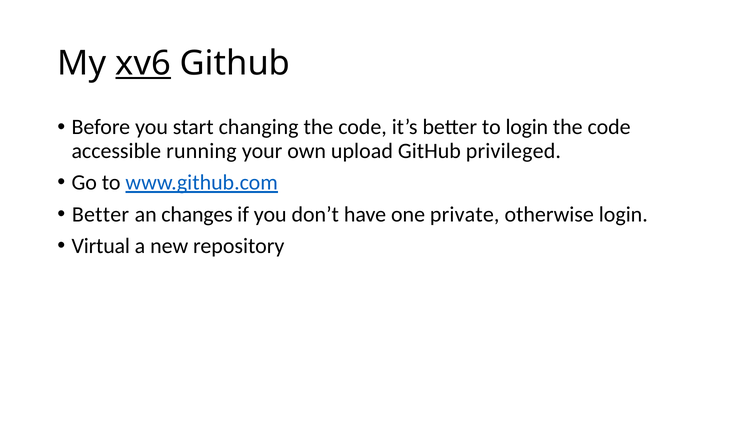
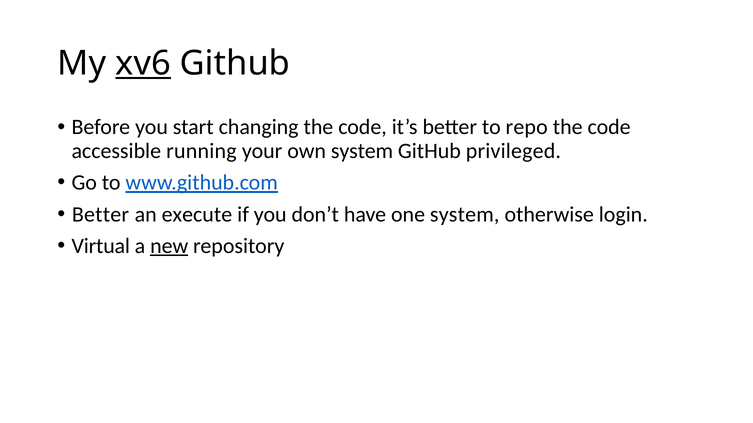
to login: login -> repo (527, 127)
own upload: upload -> system (362, 151)
changes: changes -> execute (197, 215)
one private: private -> system (465, 215)
new underline: none -> present (169, 246)
